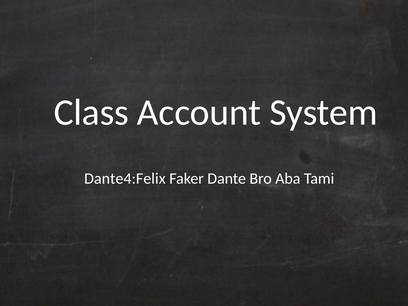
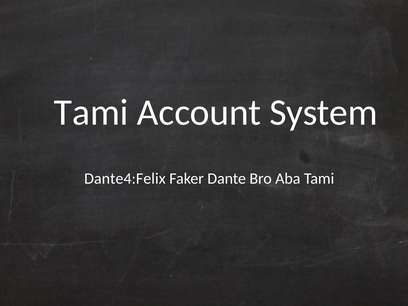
Class: Class -> Tami (91, 113)
